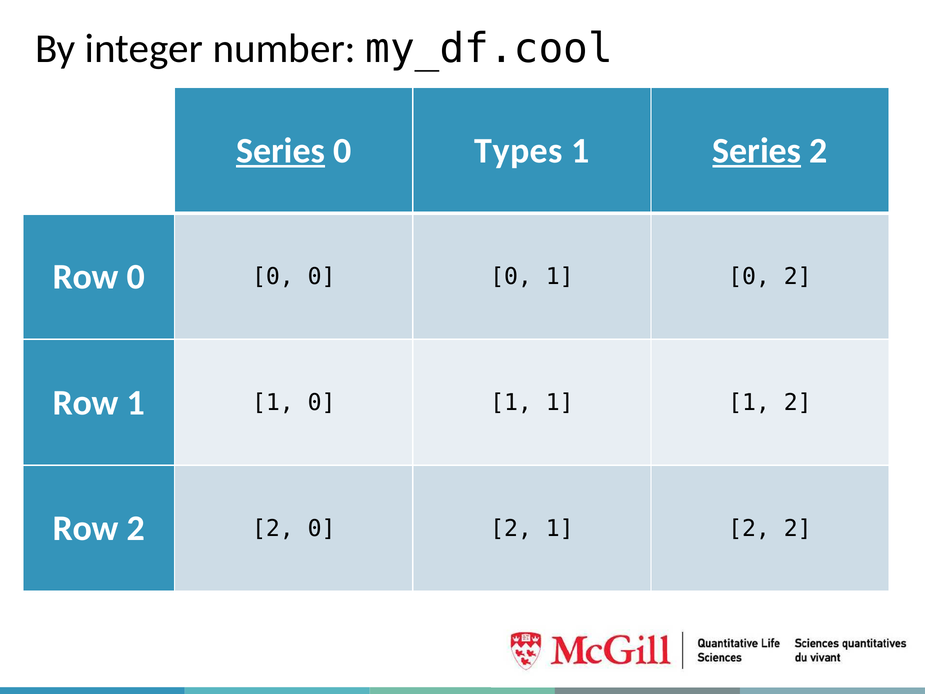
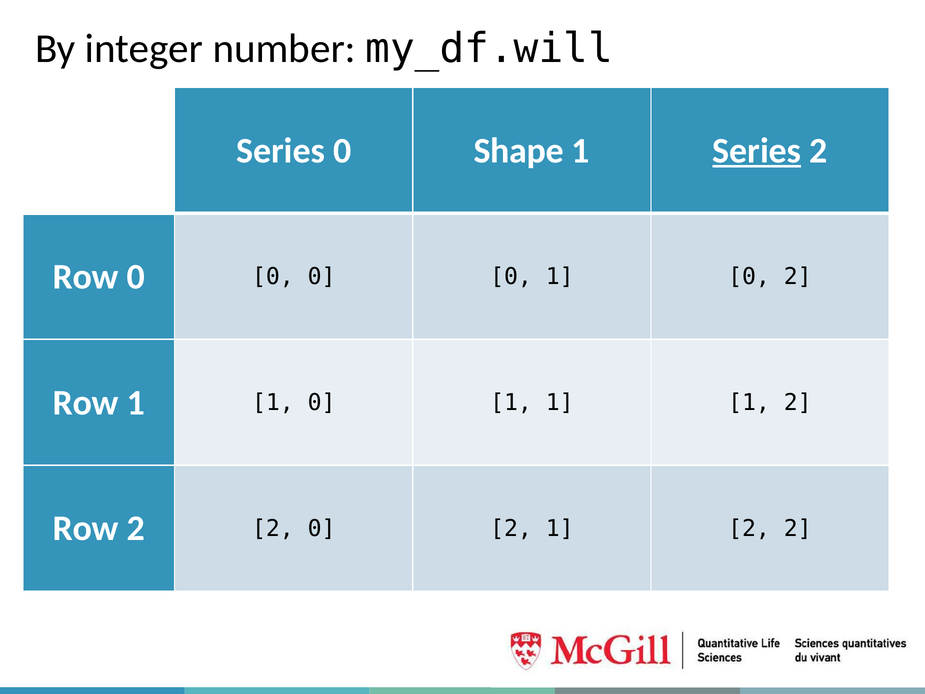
my_df.cool: my_df.cool -> my_df.will (489, 49)
Series underline: present -> none (281, 151)
Types: Types -> Shape (519, 151)
